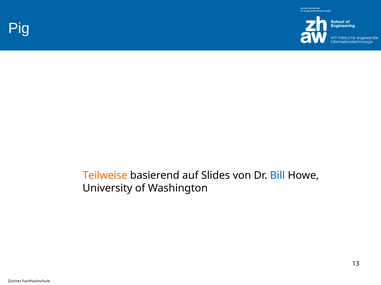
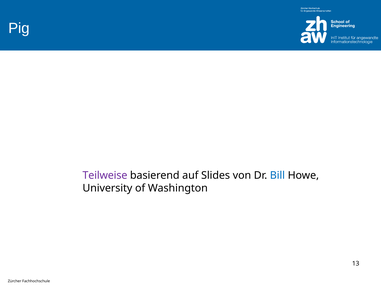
Teilweise colour: orange -> purple (105, 176)
